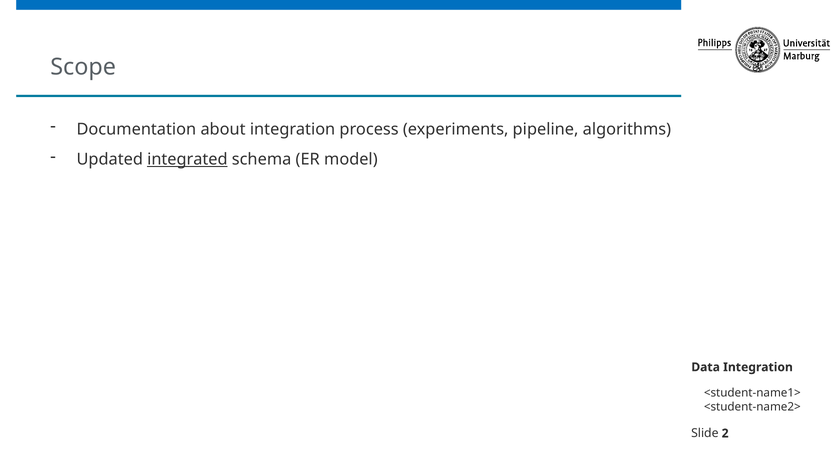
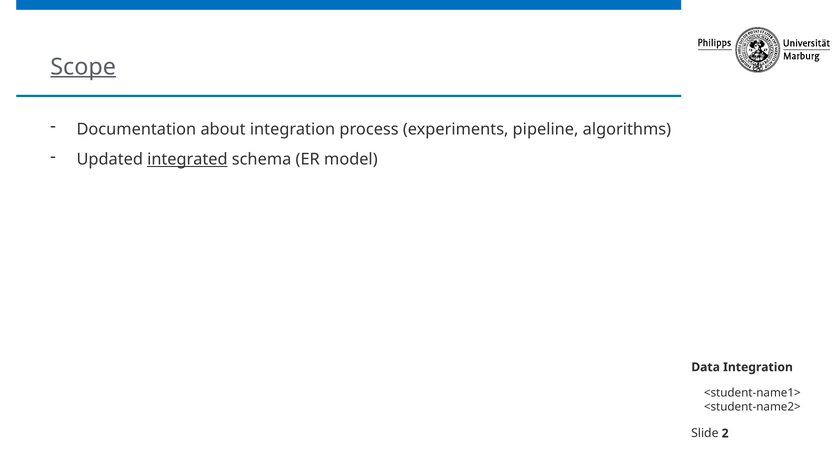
Scope underline: none -> present (83, 67)
